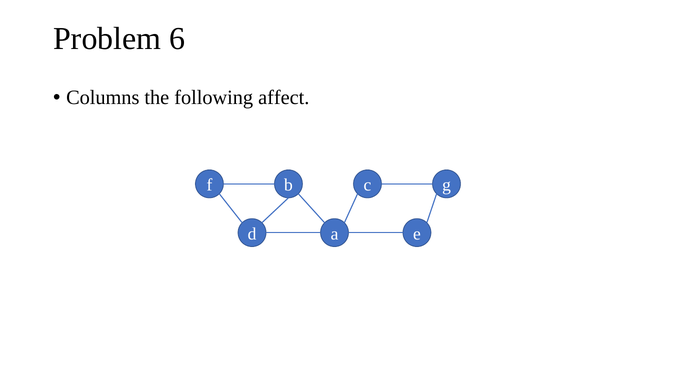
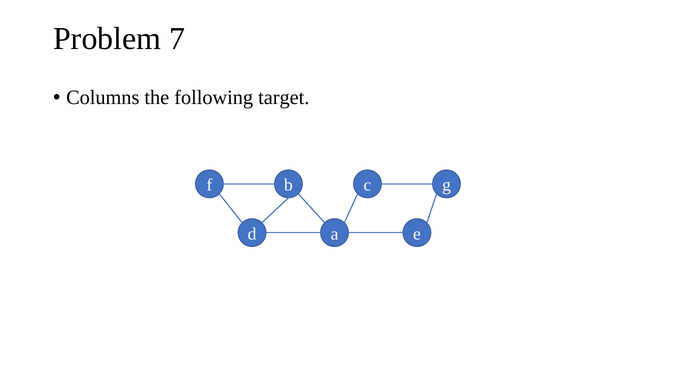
6: 6 -> 7 (177, 39)
affect: affect -> target (284, 98)
